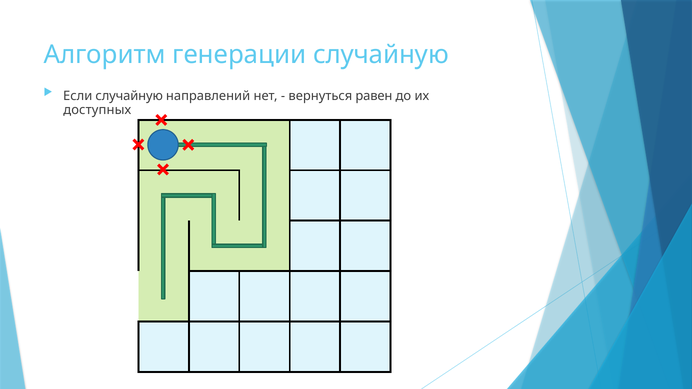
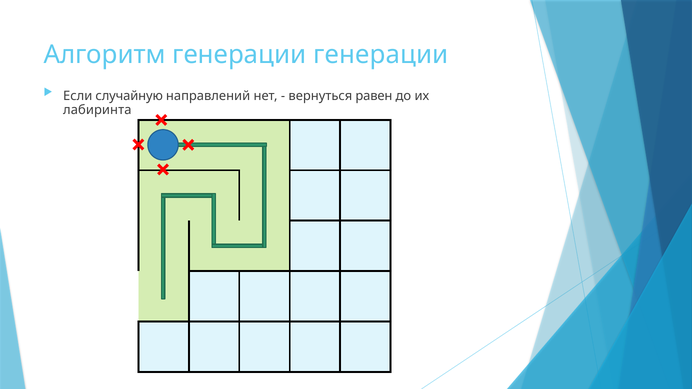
генерации случайную: случайную -> генерации (381, 55)
доступных: доступных -> лабиринта (97, 110)
